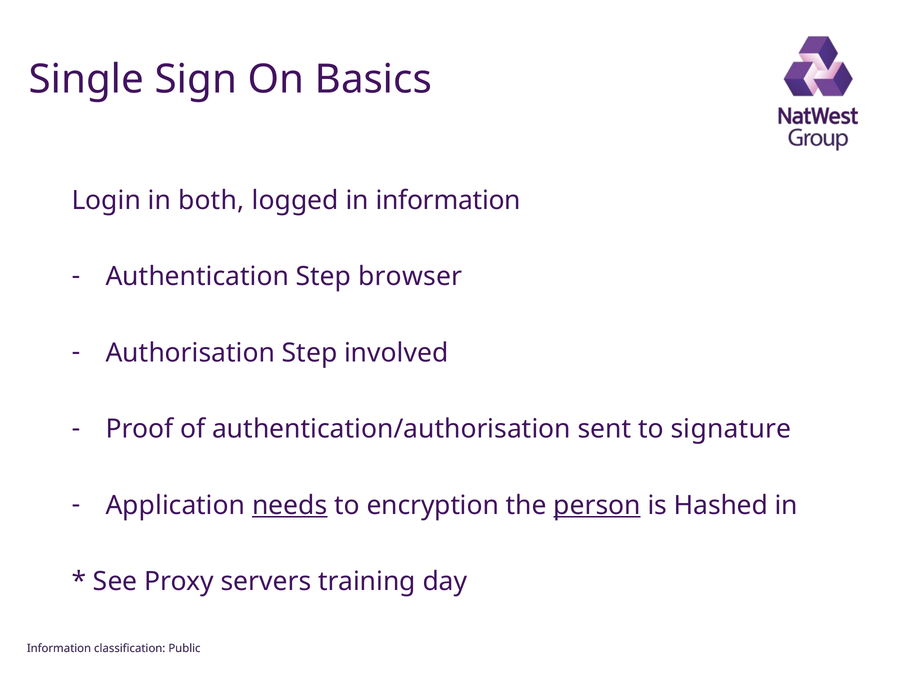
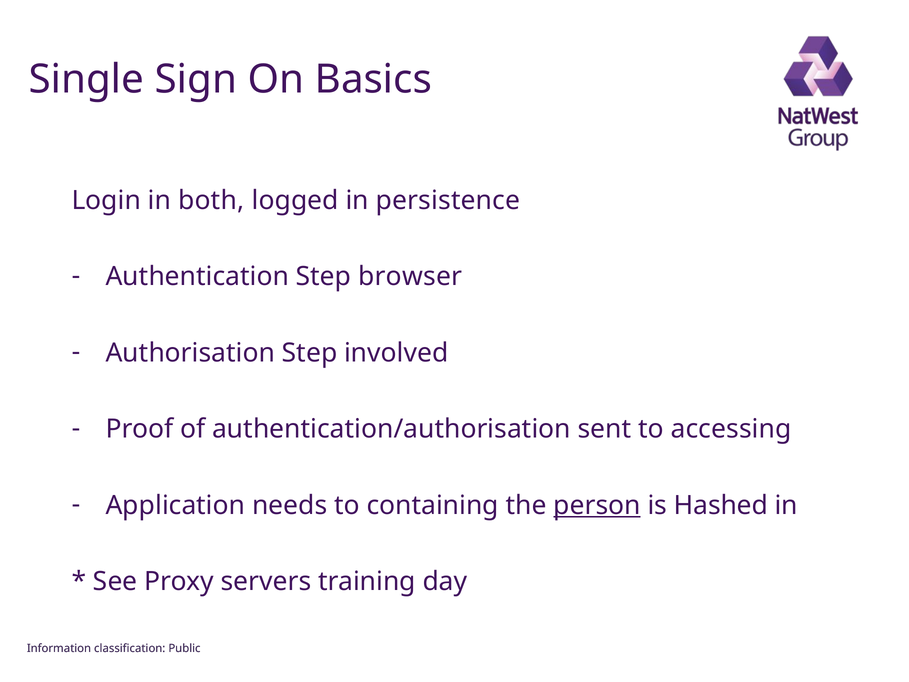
in information: information -> persistence (448, 200)
signature: signature -> accessing (731, 429)
needs underline: present -> none (290, 505)
encryption: encryption -> containing (433, 505)
